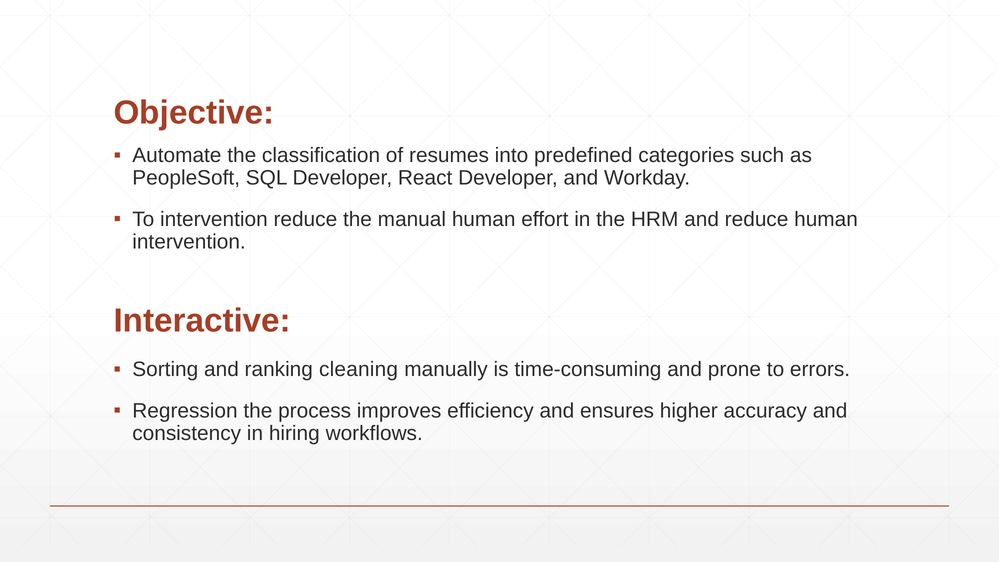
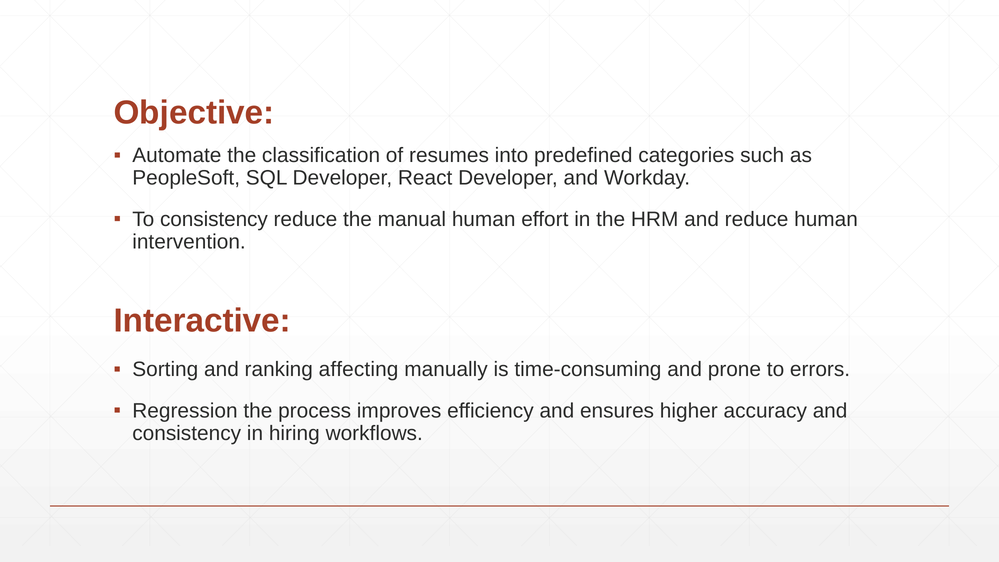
To intervention: intervention -> consistency (214, 219)
cleaning: cleaning -> affecting (359, 369)
